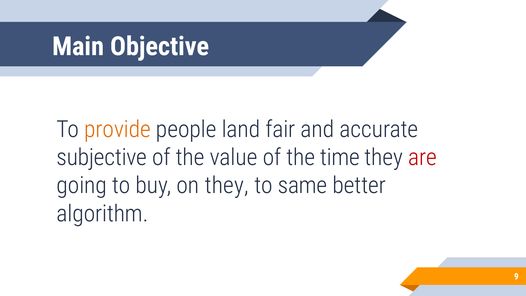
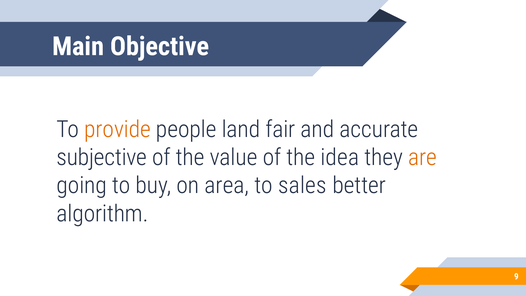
time: time -> idea (340, 157)
are colour: red -> orange (422, 157)
on they: they -> area (227, 185)
same: same -> sales (302, 185)
